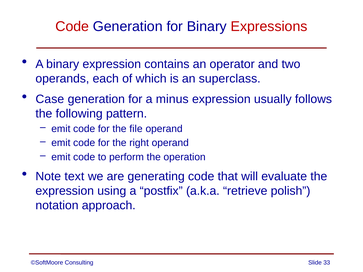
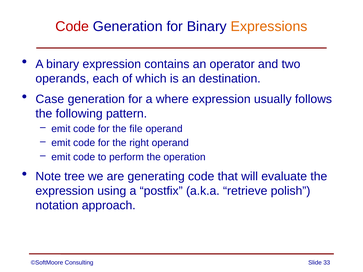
Expressions colour: red -> orange (269, 26)
superclass: superclass -> destination (230, 79)
minus: minus -> where (172, 99)
text: text -> tree (75, 177)
